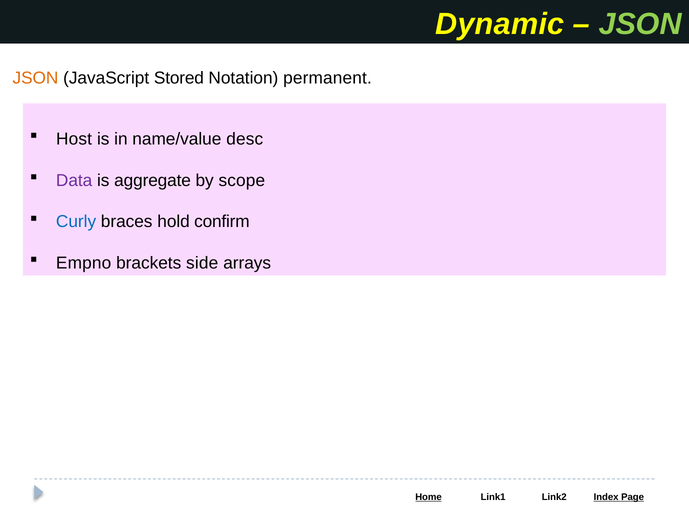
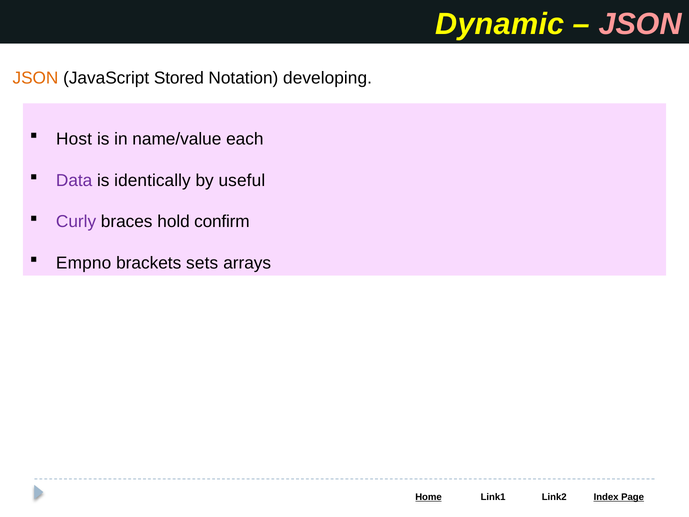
JSON colour: light green -> pink (640, 24)
permanent: permanent -> developing (328, 78)
desc: desc -> each (245, 139)
aggregate: aggregate -> identically (152, 180)
scope: scope -> useful (242, 180)
Curly colour: blue -> purple (76, 222)
side: side -> sets (202, 263)
